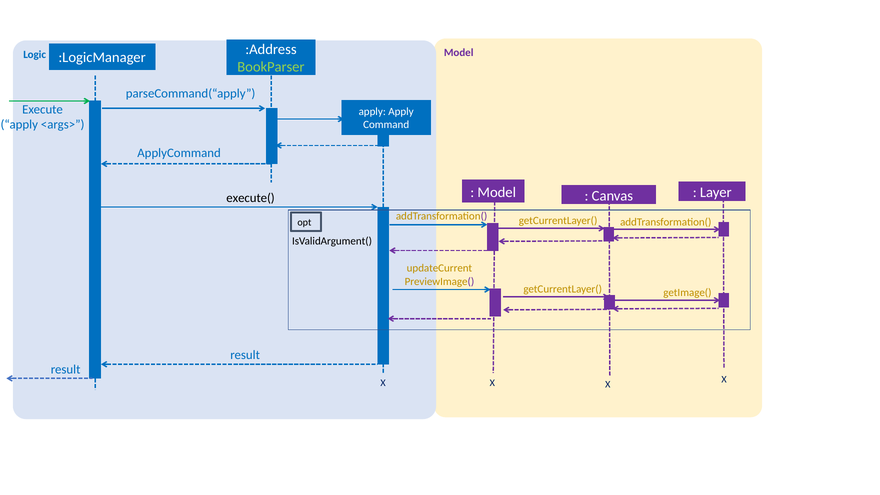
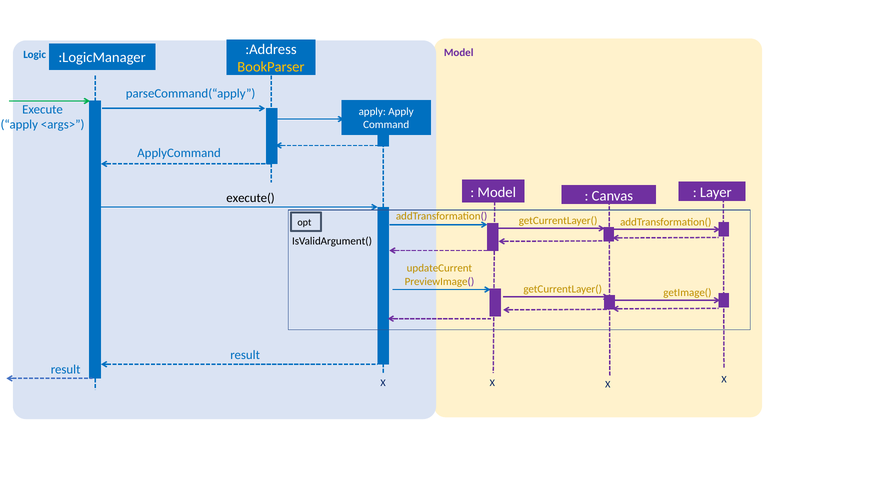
BookParser colour: light green -> yellow (271, 67)
